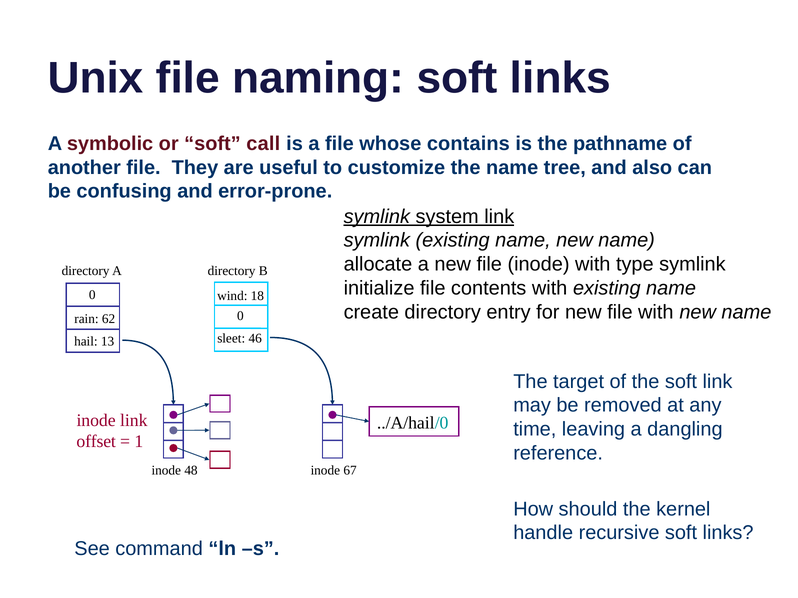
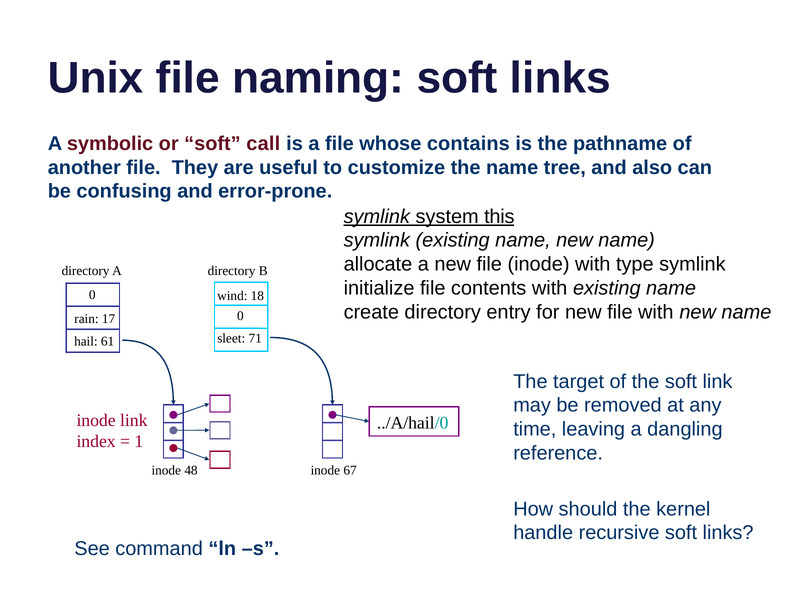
system link: link -> this (499, 217)
62: 62 -> 17 (109, 319)
46: 46 -> 71 (255, 339)
13: 13 -> 61 (108, 341)
offset: offset -> index (96, 442)
